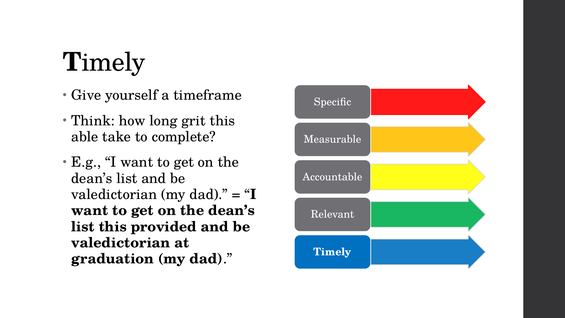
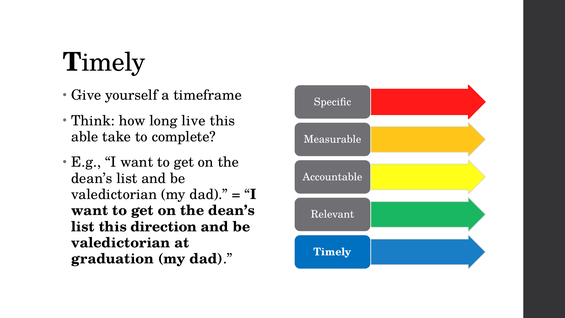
grit: grit -> live (194, 121)
provided: provided -> direction (164, 227)
